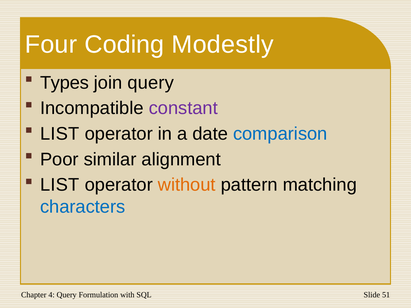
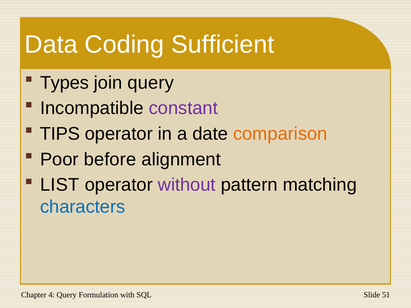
Four: Four -> Data (51, 45)
Modestly: Modestly -> Sufficient (223, 45)
LIST: LIST -> TIPS (60, 134)
comparison colour: blue -> orange (280, 134)
similar: similar -> before (110, 160)
without colour: orange -> purple (187, 185)
